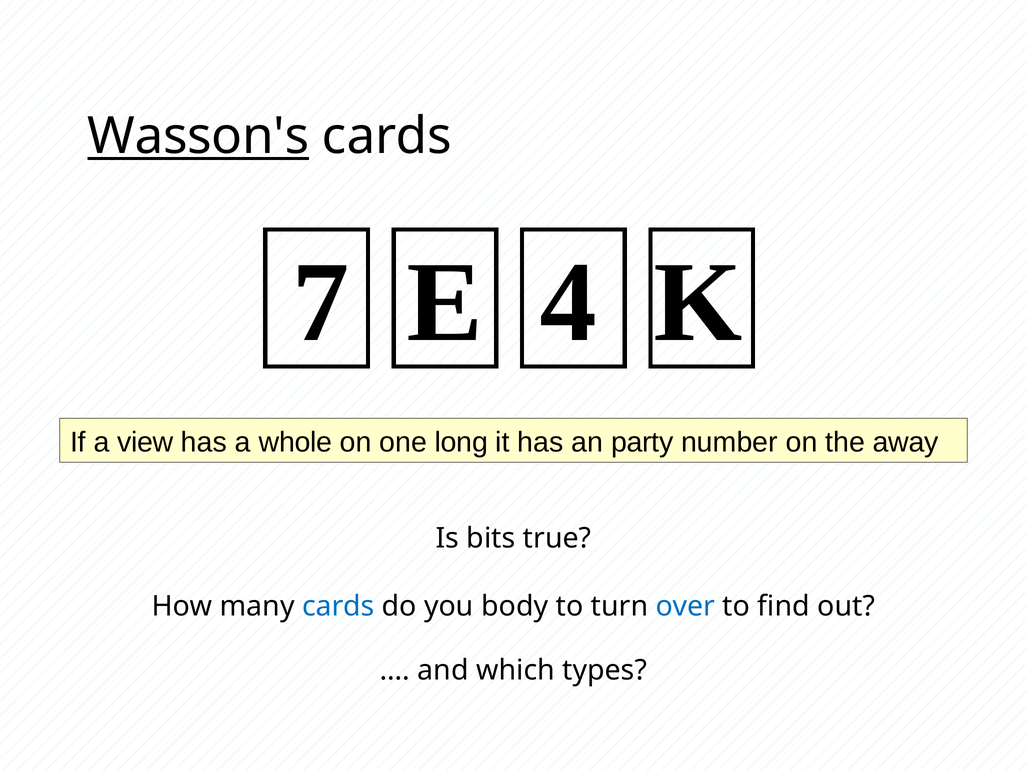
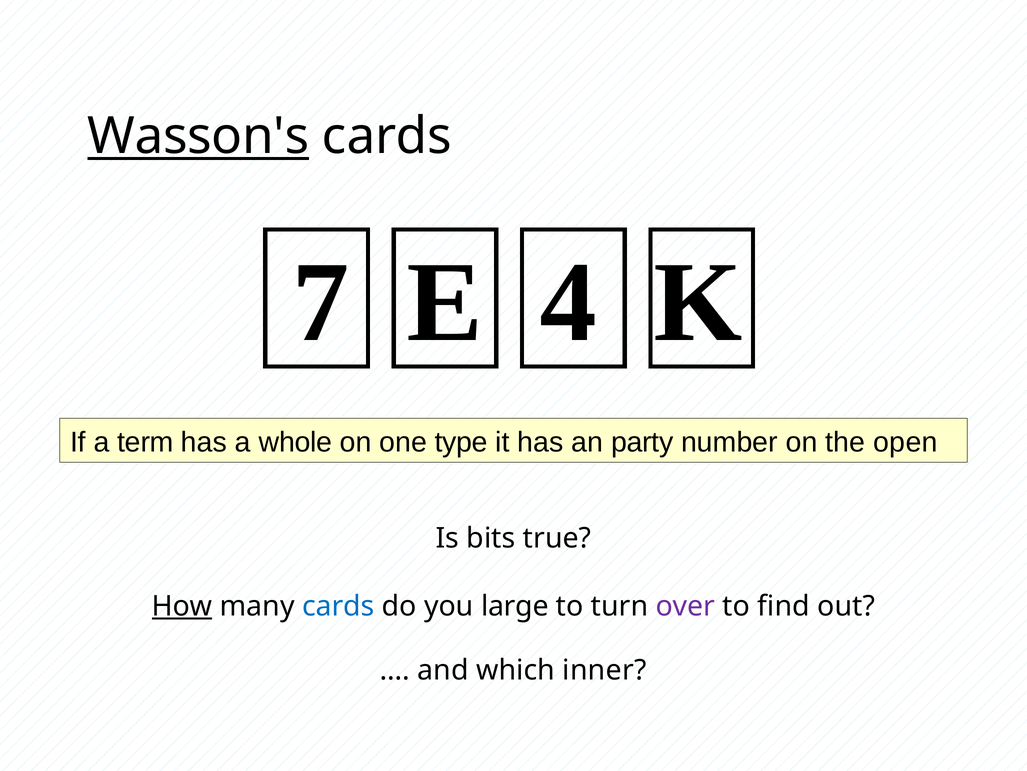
view: view -> term (145, 442)
long: long -> type (461, 442)
away: away -> open (905, 442)
How underline: none -> present (182, 606)
body: body -> large (515, 606)
over colour: blue -> purple (685, 606)
types: types -> inner (605, 670)
